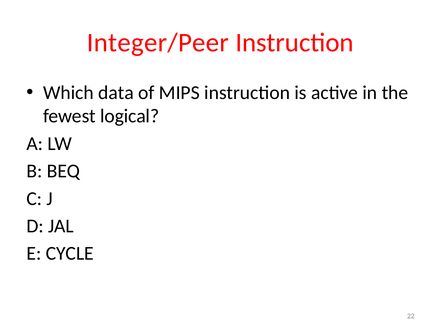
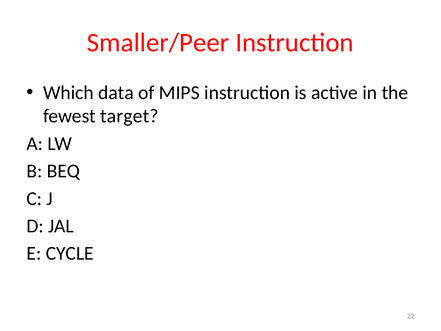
Integer/Peer: Integer/Peer -> Smaller/Peer (158, 43)
logical: logical -> target (129, 116)
